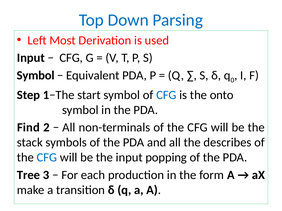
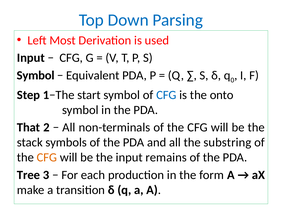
Find: Find -> That (29, 128)
describes: describes -> substring (227, 143)
CFG colour: blue -> orange (47, 158)
popping: popping -> remains (166, 158)
